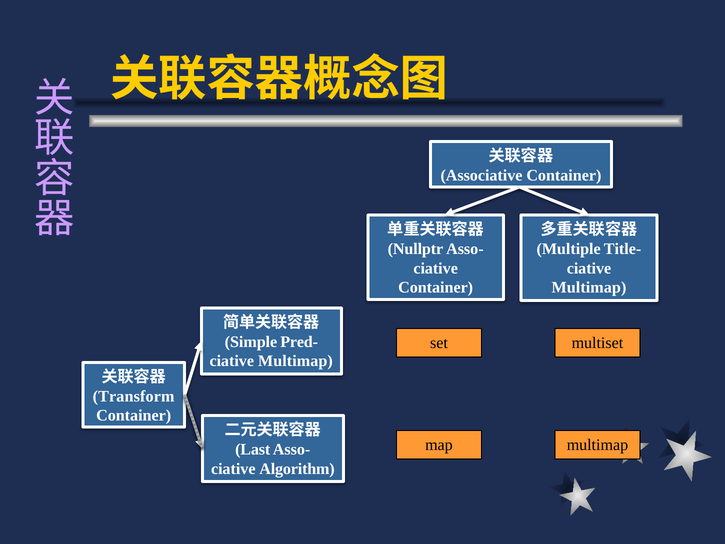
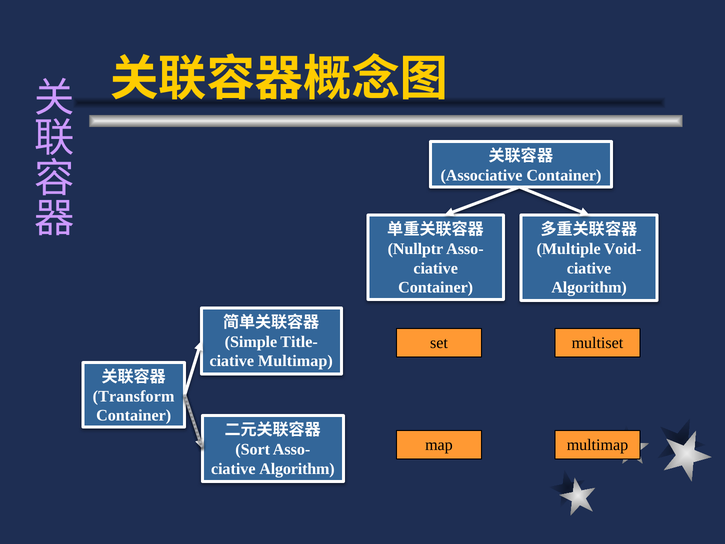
Title-: Title- -> Void- (623, 249)
Multimap: Multimap -> Algorithm (589, 287)
Pred-: Pred- -> Title- (299, 342)
Last: Last -> Sort (253, 449)
